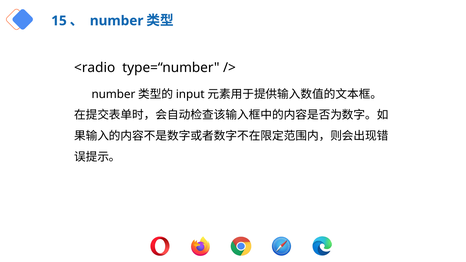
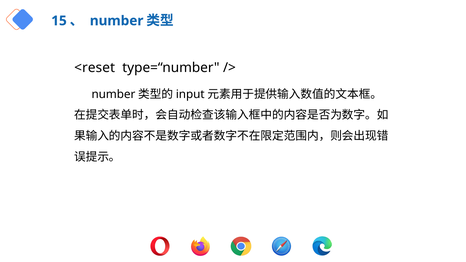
<radio: <radio -> <reset (95, 68)
